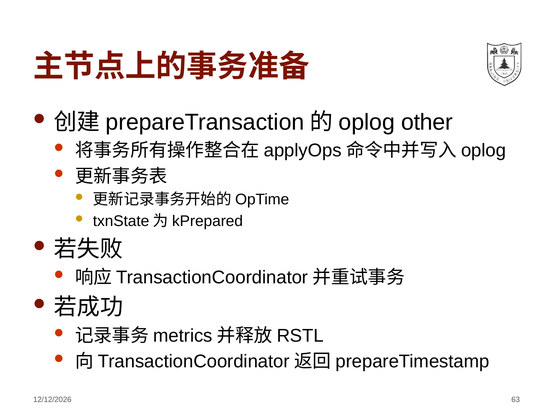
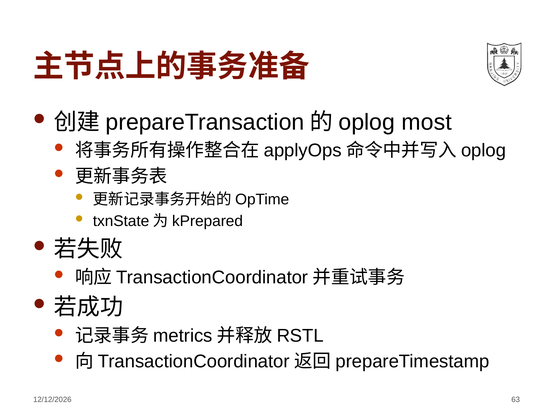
other: other -> most (427, 122)
